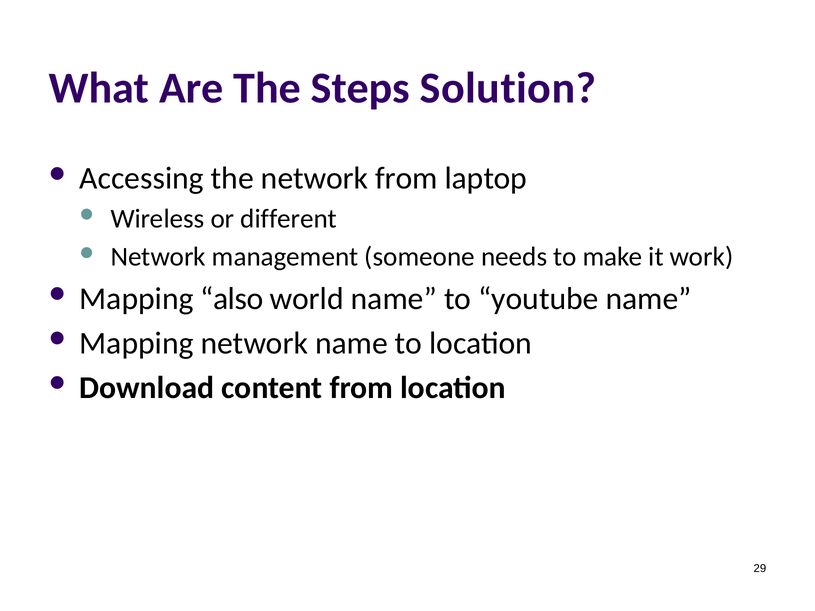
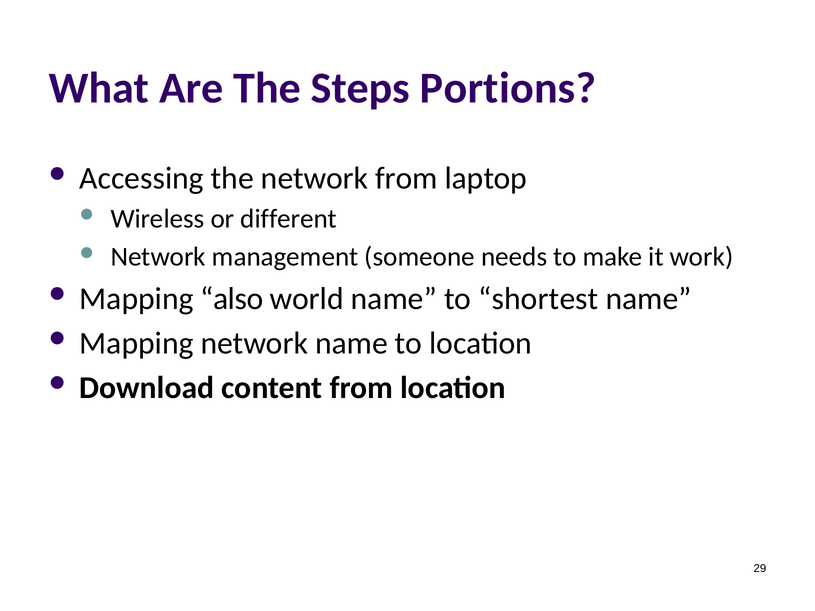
Solution: Solution -> Portions (508, 88)
youtube: youtube -> shortest (538, 299)
